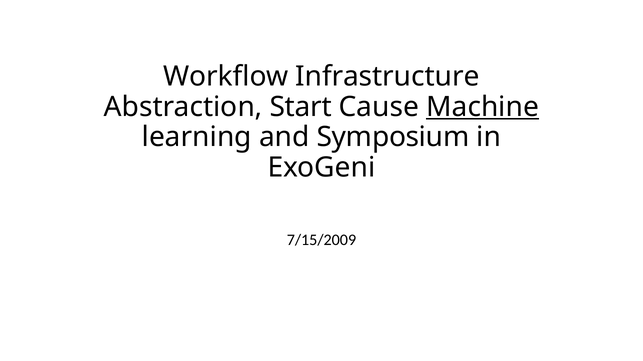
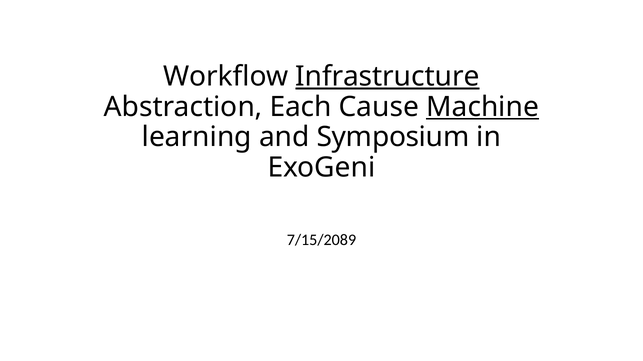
Infrastructure underline: none -> present (387, 77)
Start: Start -> Each (301, 107)
7/15/2009: 7/15/2009 -> 7/15/2089 (321, 240)
